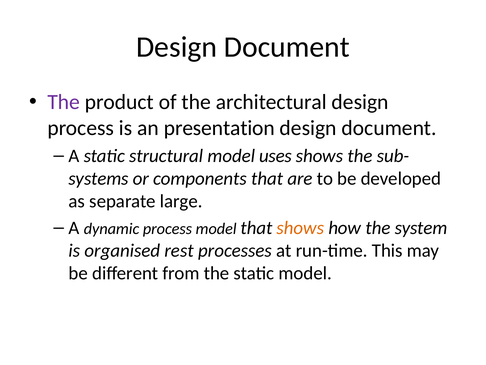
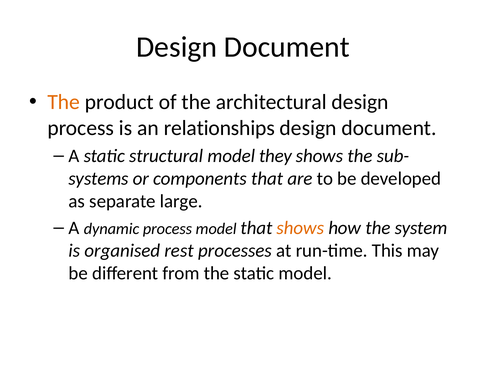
The colour: purple -> orange (64, 102)
presentation: presentation -> relationships (219, 128)
uses: uses -> they (276, 156)
